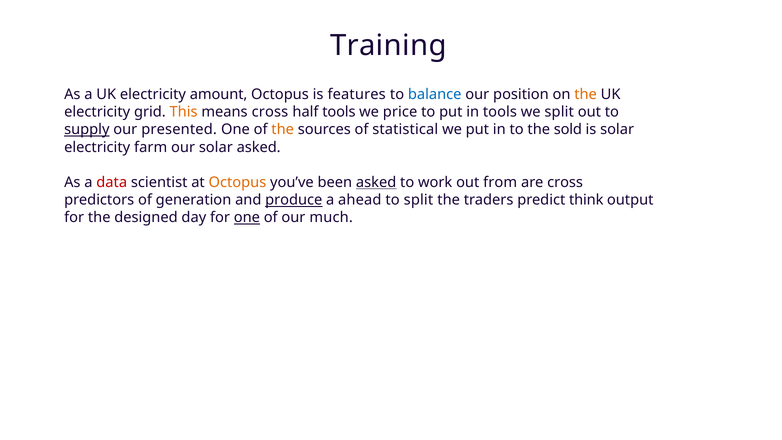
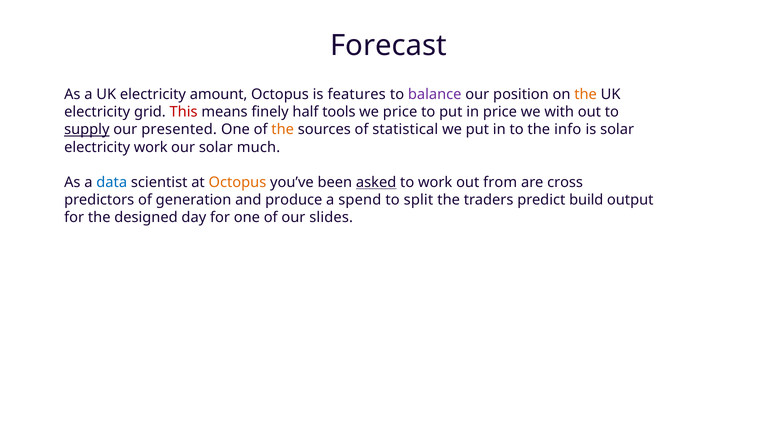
Training: Training -> Forecast (389, 46)
balance colour: blue -> purple (435, 94)
This colour: orange -> red (184, 112)
means cross: cross -> finely (270, 112)
in tools: tools -> price (500, 112)
we split: split -> with (559, 112)
sold: sold -> info (568, 130)
electricity farm: farm -> work (151, 147)
solar asked: asked -> much (259, 147)
data colour: red -> blue (112, 182)
produce underline: present -> none (294, 200)
ahead: ahead -> spend (360, 200)
think: think -> build (586, 200)
one underline: present -> none (247, 218)
much: much -> slides (331, 218)
